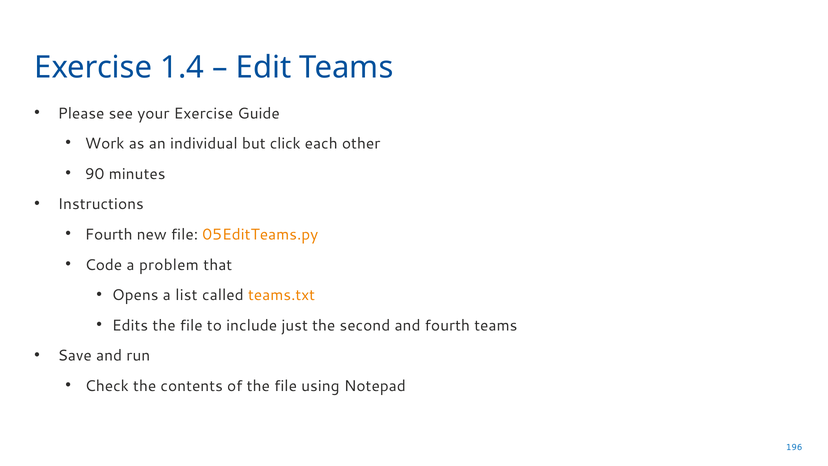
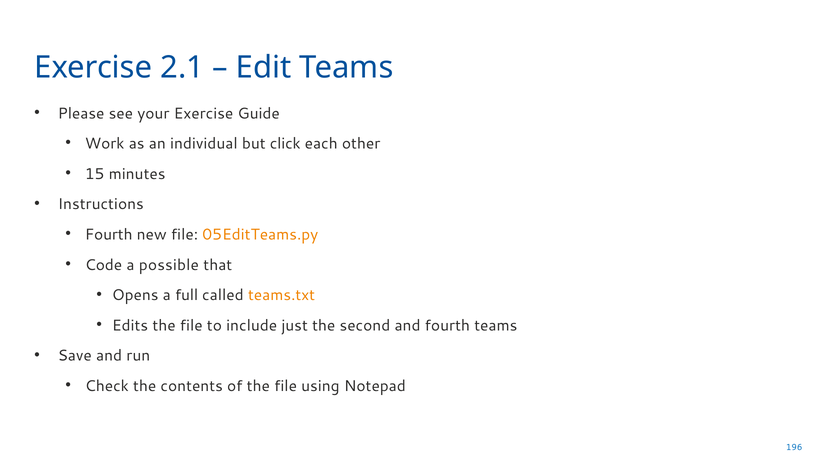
1.4: 1.4 -> 2.1 (182, 67)
90: 90 -> 15 (95, 174)
problem: problem -> possible (169, 265)
list: list -> full (187, 295)
